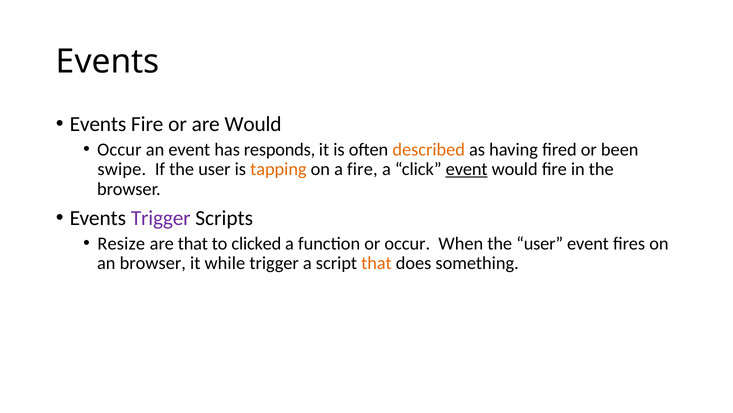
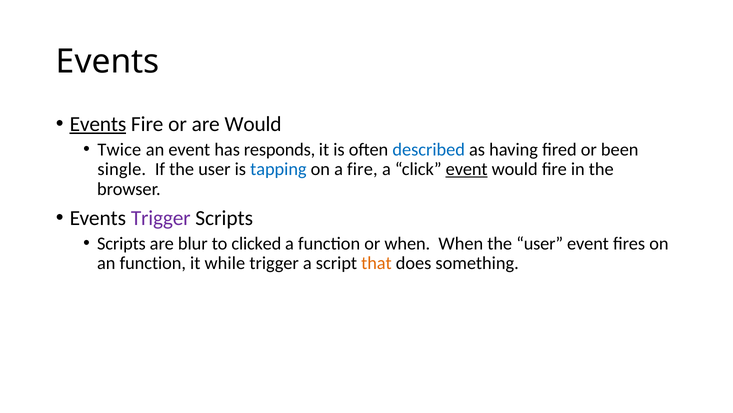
Events underline: none -> present (98, 124)
Occur: Occur -> Twice (119, 149)
described colour: orange -> blue (429, 149)
swipe: swipe -> single (122, 169)
tapping colour: orange -> blue (278, 169)
Resize: Resize -> Scripts (121, 243)
are that: that -> blur (193, 243)
or occur: occur -> when (407, 243)
an browser: browser -> function (153, 263)
